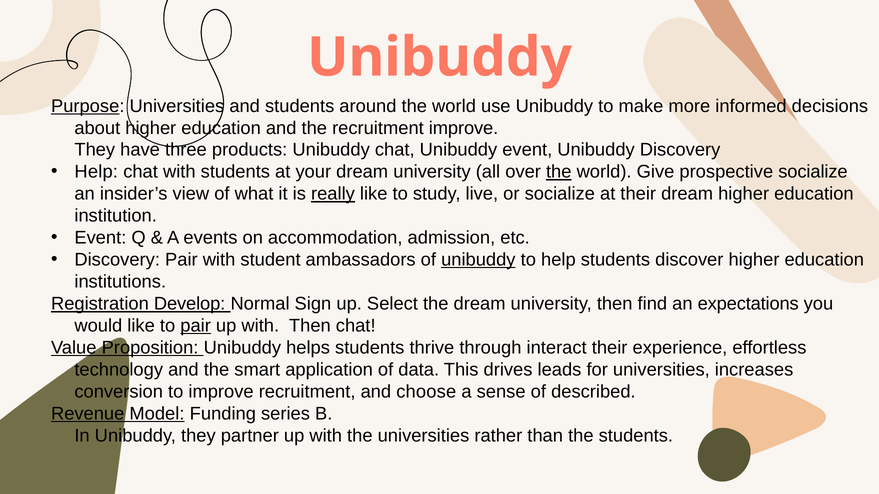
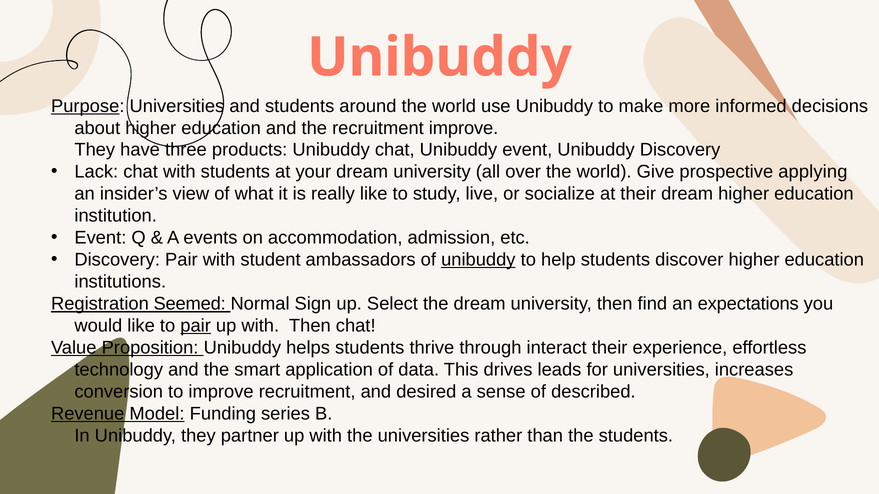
Help: Help -> Lack (96, 172)
the underline: present -> none (559, 172)
prospective socialize: socialize -> applying (813, 172)
really underline: present -> none (333, 194)
Develop: Develop -> Seemed (190, 304)
choose: choose -> desired (426, 392)
